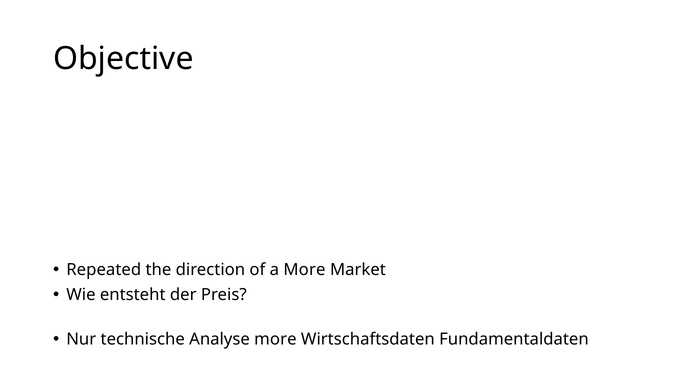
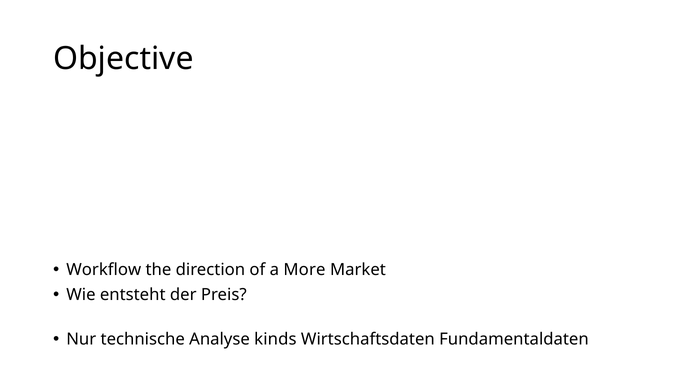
Repeated: Repeated -> Workflow (104, 270)
Analyse more: more -> kinds (275, 340)
